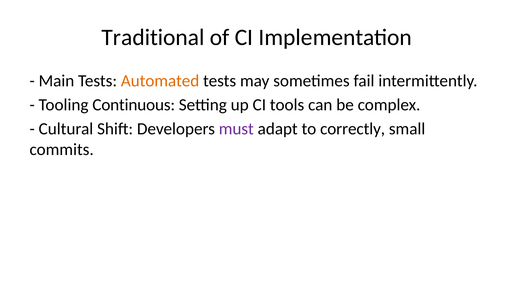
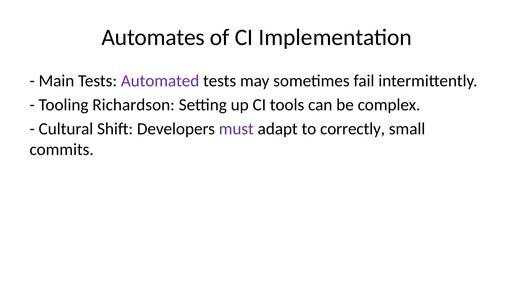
Traditional: Traditional -> Automates (153, 37)
Automated colour: orange -> purple (160, 81)
Continuous: Continuous -> Richardson (134, 105)
